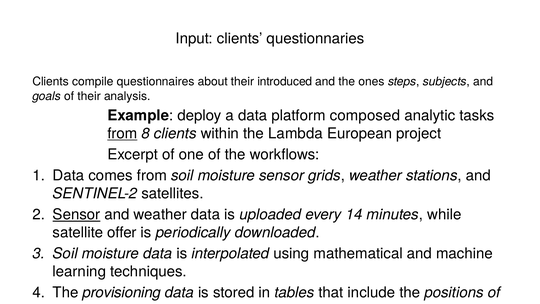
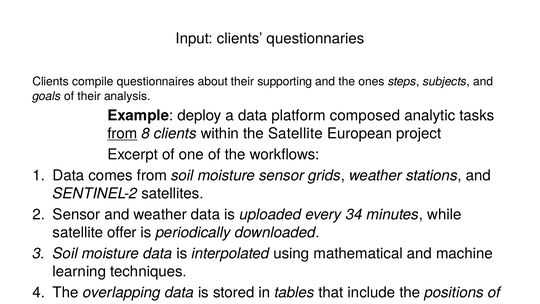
introduced: introduced -> supporting (285, 82)
the Lambda: Lambda -> Satellite (295, 133)
Sensor underline: present -> none (76, 214)
14: 14 -> 34 (354, 214)
provisioning: provisioning -> overlapping (122, 292)
